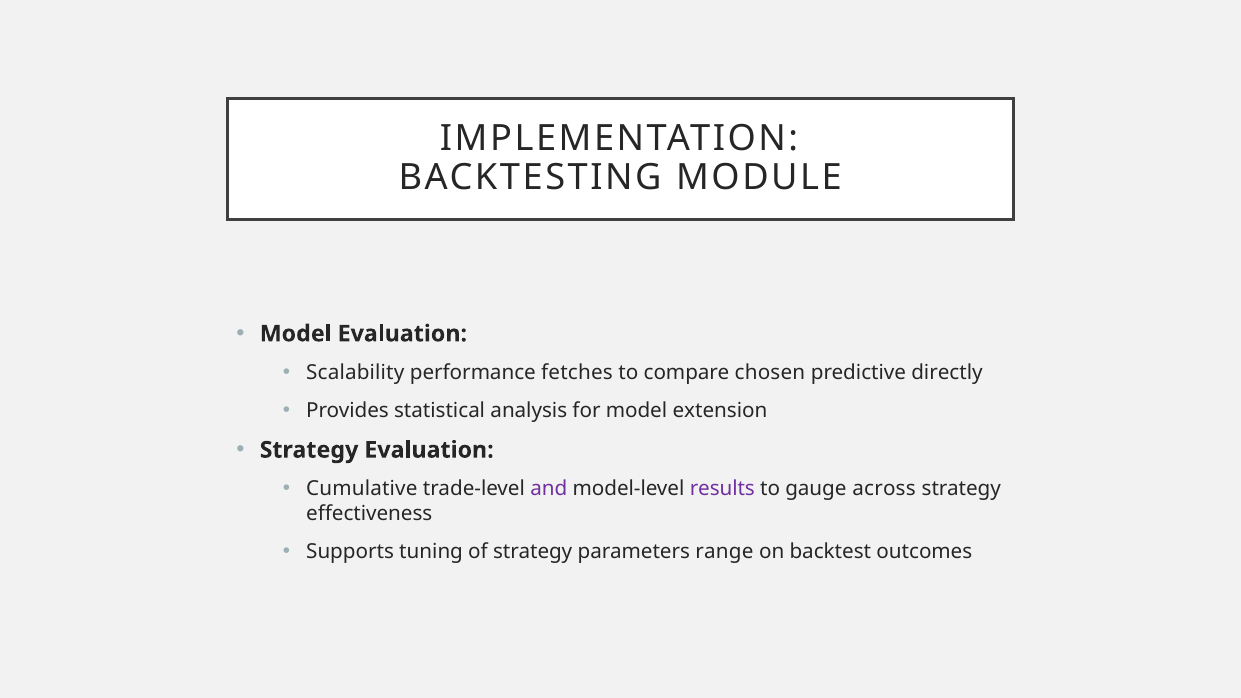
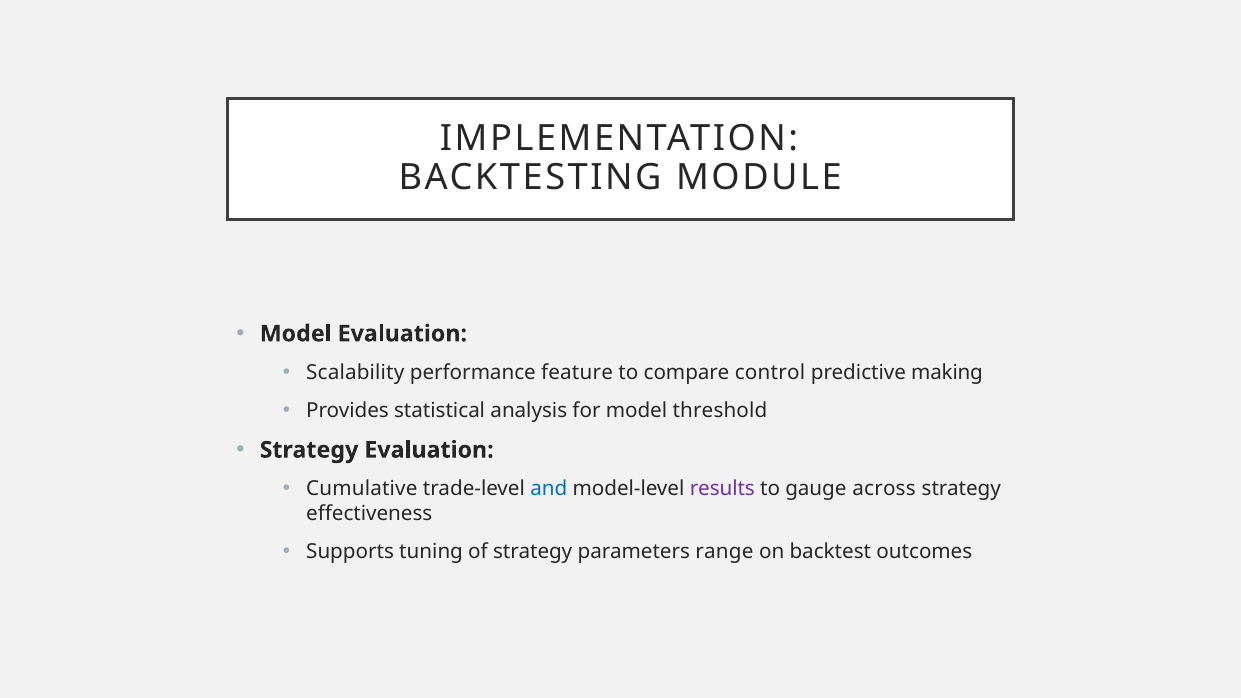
fetches: fetches -> feature (577, 373)
chosen: chosen -> control (770, 373)
directly: directly -> making (947, 373)
extension: extension -> threshold (720, 411)
and colour: purple -> blue (549, 489)
